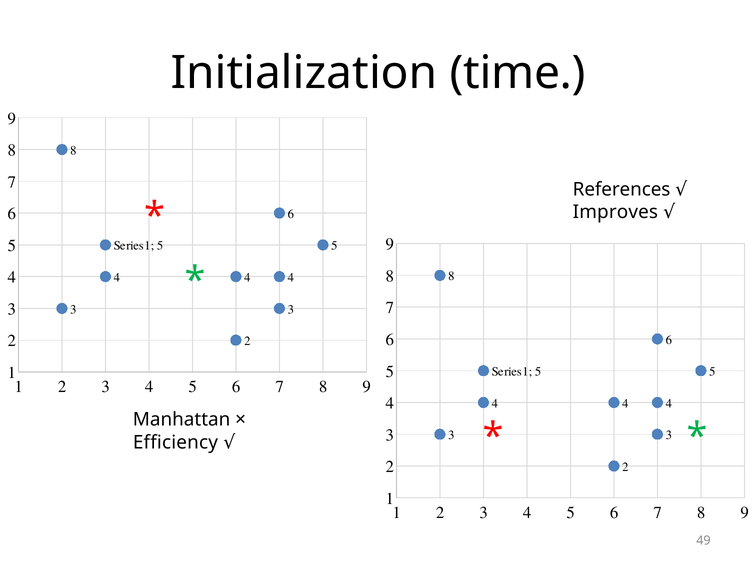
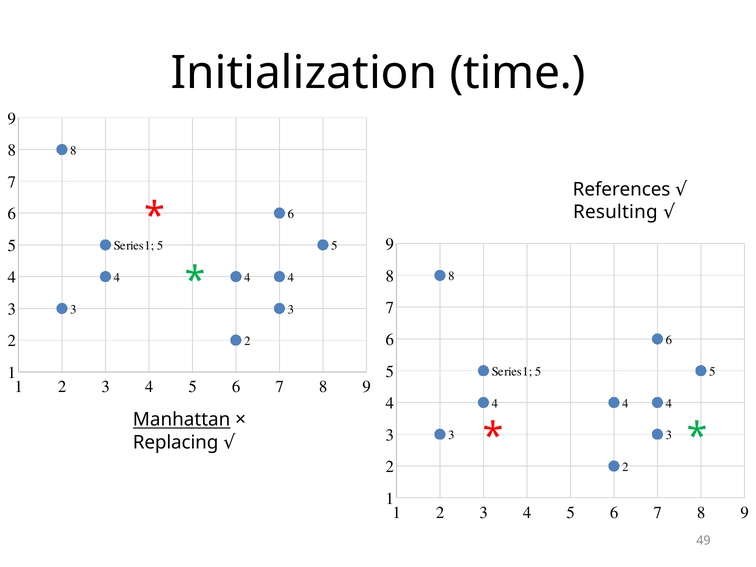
Improves: Improves -> Resulting (615, 212)
Manhattan underline: none -> present (182, 420)
Efficiency: Efficiency -> Replacing (176, 442)
